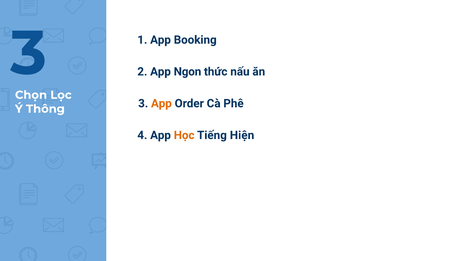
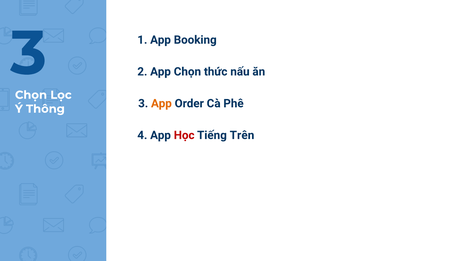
App Ngon: Ngon -> Chọn (187, 72)
Học colour: orange -> red (184, 135)
Hiện: Hiện -> Trên (242, 135)
